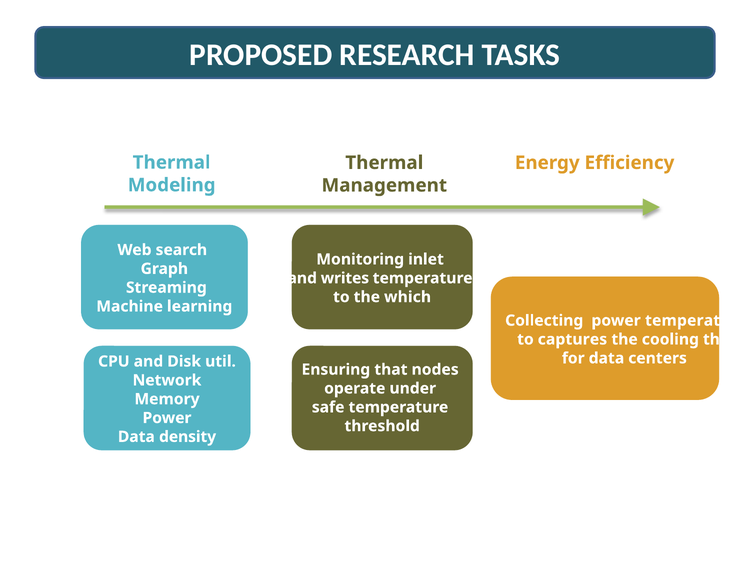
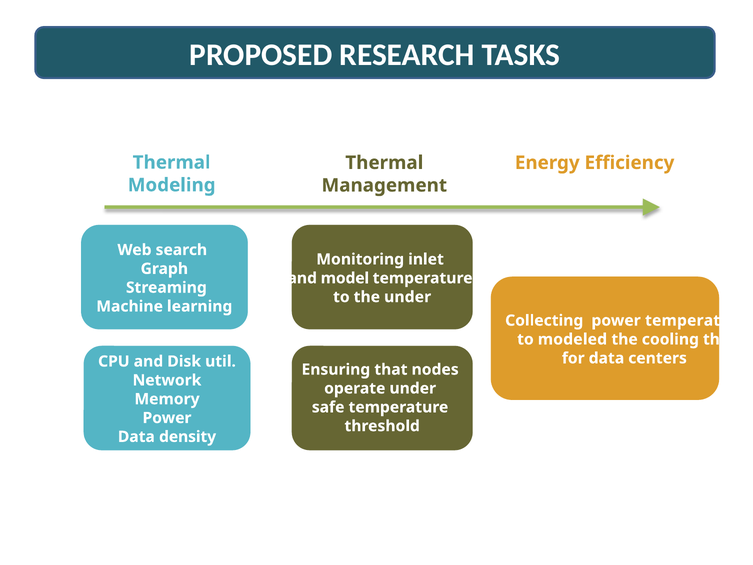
writes: writes -> model (345, 278)
the which: which -> under (408, 297)
captures: captures -> modeled (572, 339)
